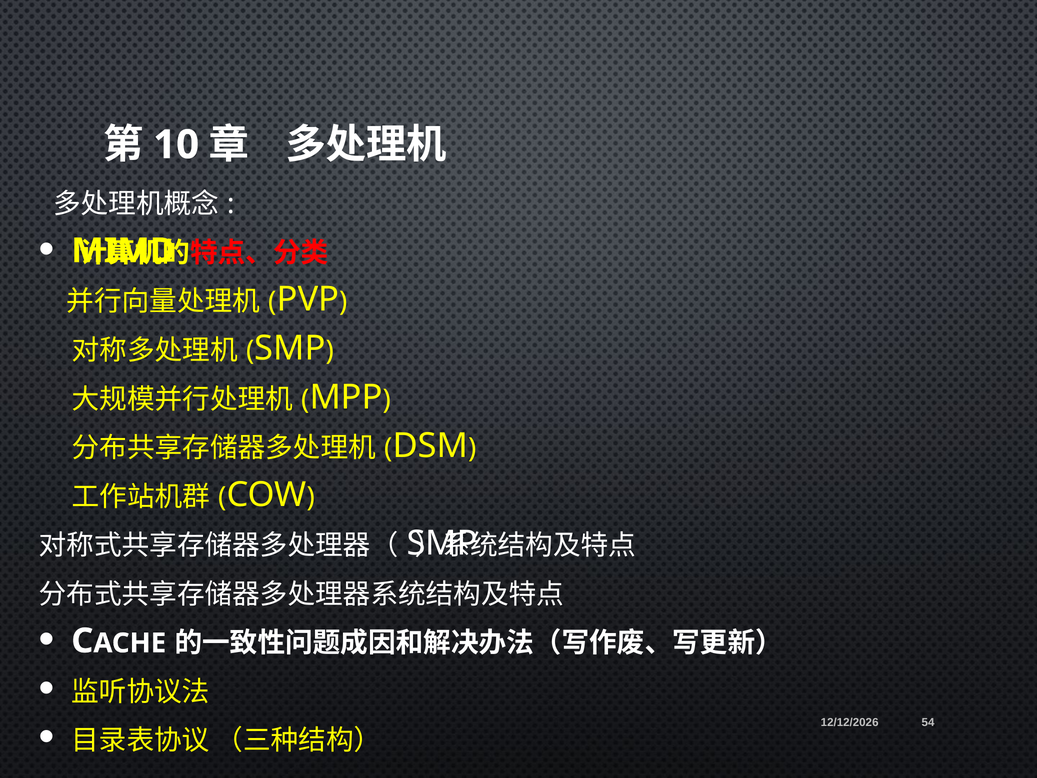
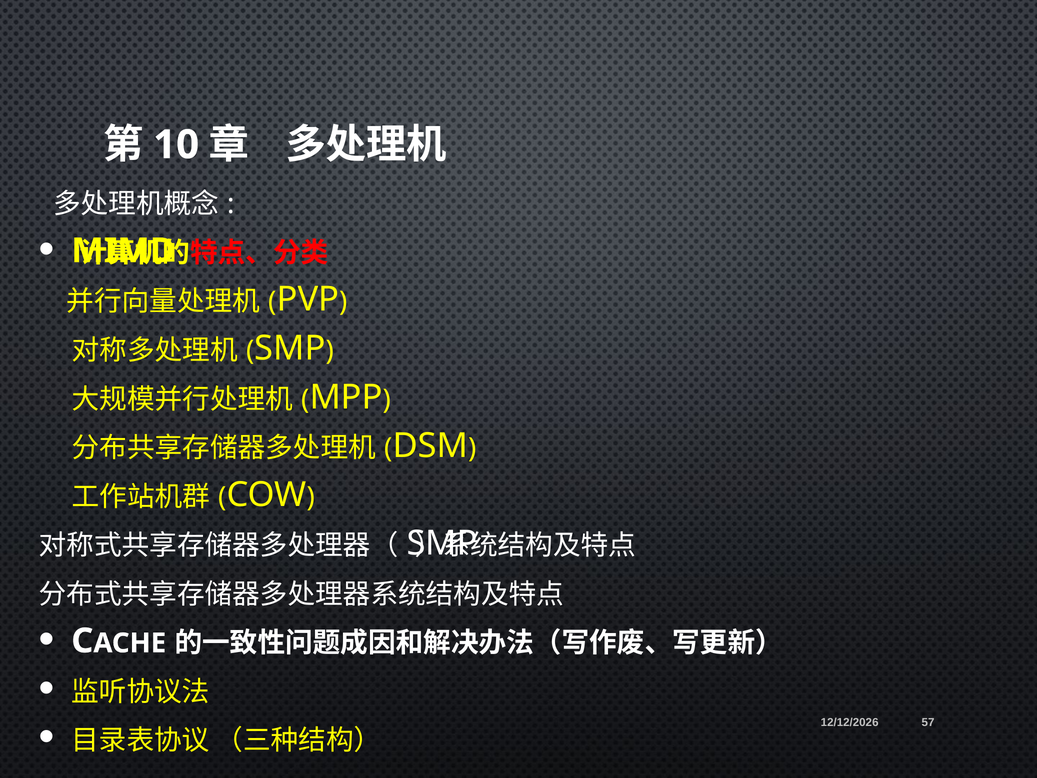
54: 54 -> 57 (928, 722)
